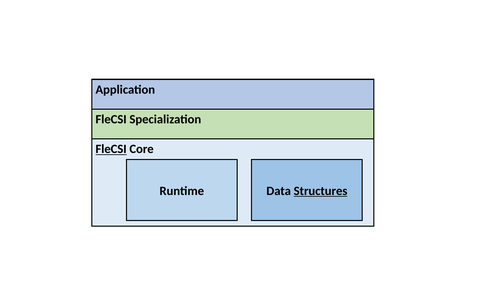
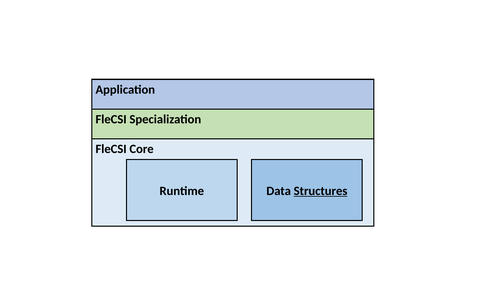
FleCSI underline: present -> none (111, 149)
